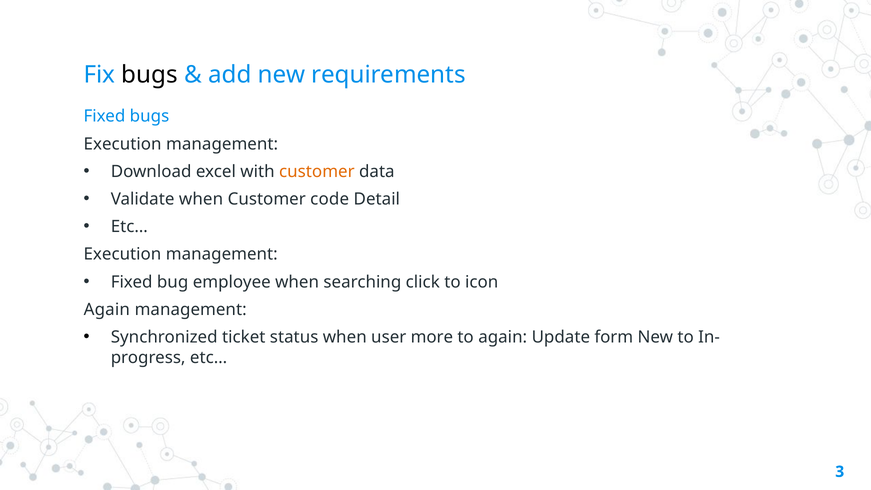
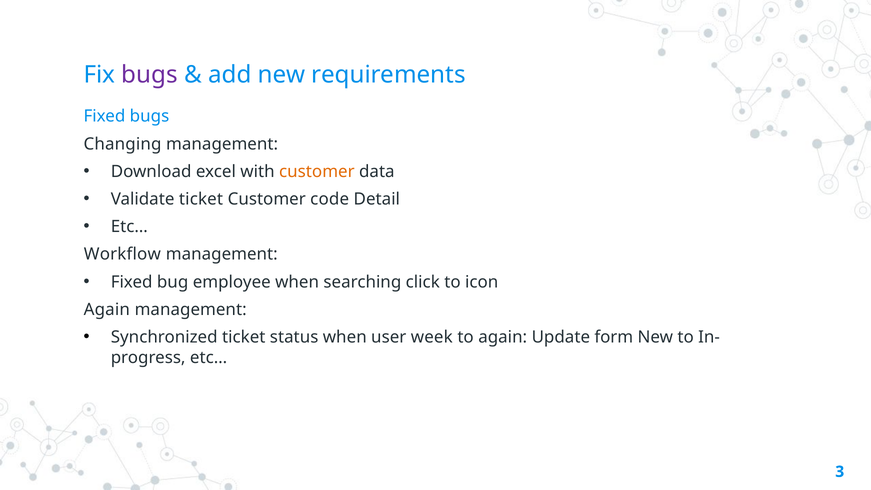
bugs colour: black -> purple (150, 75)
Execution: Execution -> Changing (123, 144)
Validate when: when -> ticket (201, 199)
Execution: Execution -> Workflow (122, 254)
more: more -> week (432, 337)
